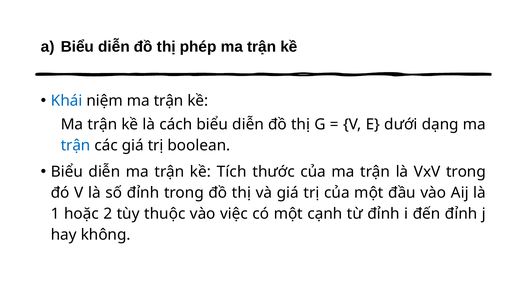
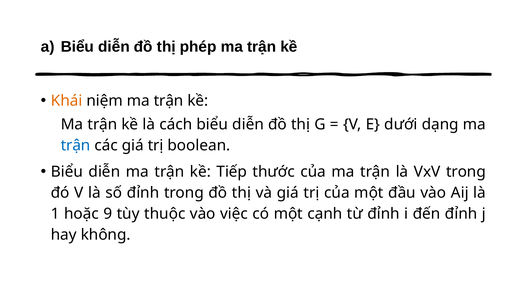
Khái colour: blue -> orange (67, 101)
Tích: Tích -> Tiếp (232, 172)
2: 2 -> 9 (108, 214)
